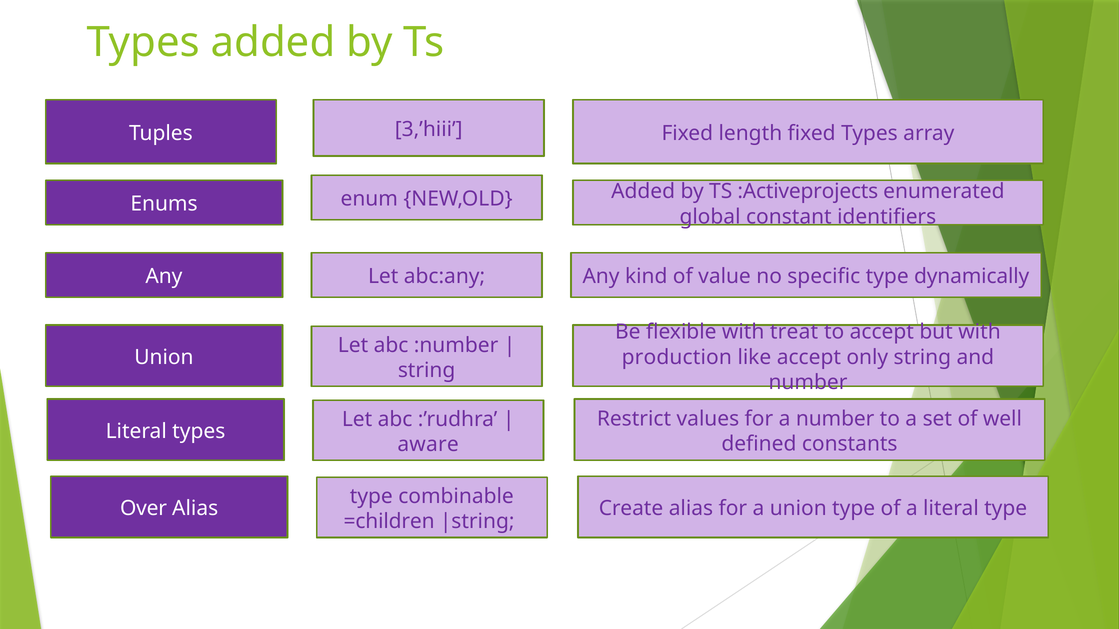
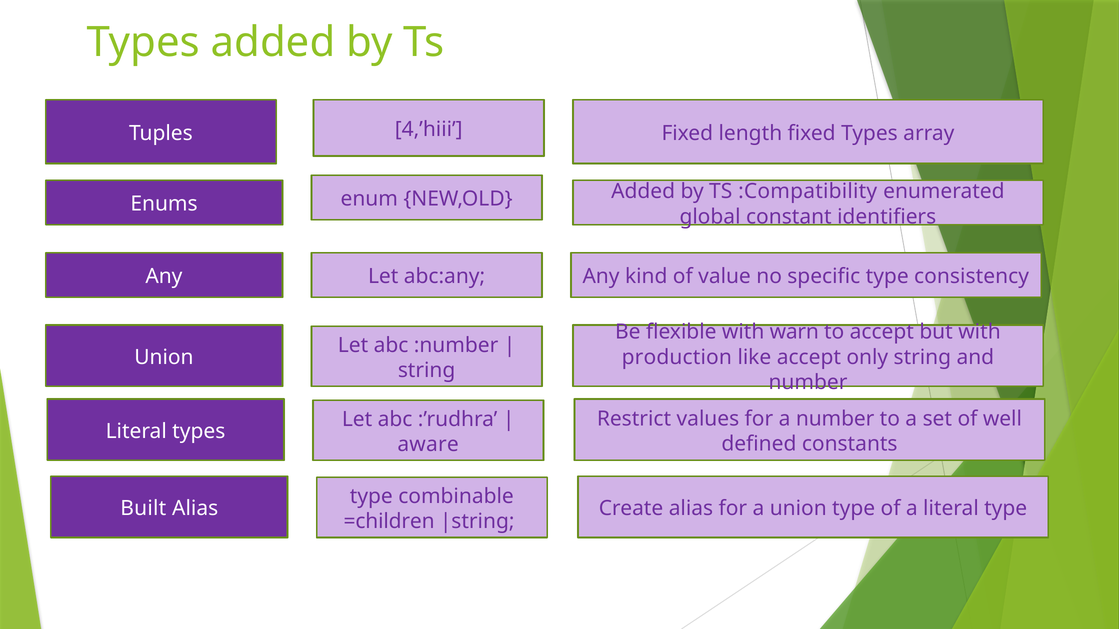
3,’hiii: 3,’hiii -> 4,’hiii (429, 130)
:Activeprojects: :Activeprojects -> :Compatibility (808, 192)
dynamically: dynamically -> consistency (972, 277)
treat: treat -> warn (794, 332)
Over: Over -> Built (143, 509)
